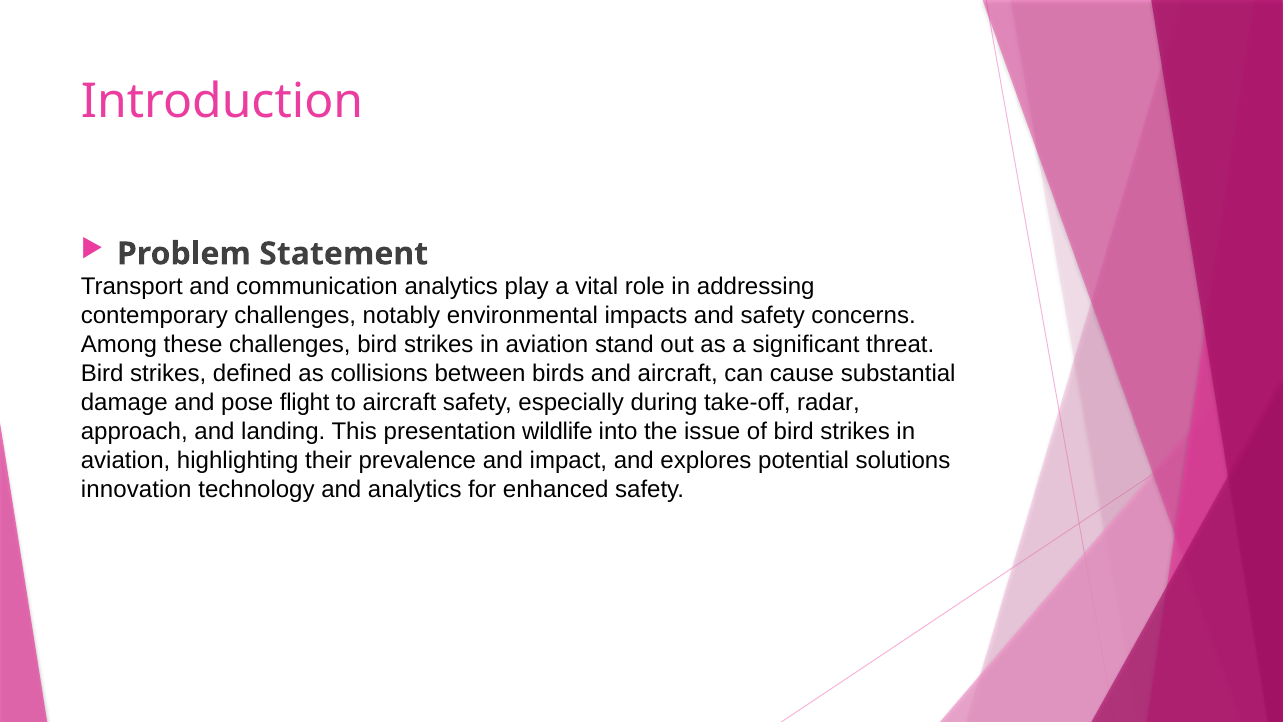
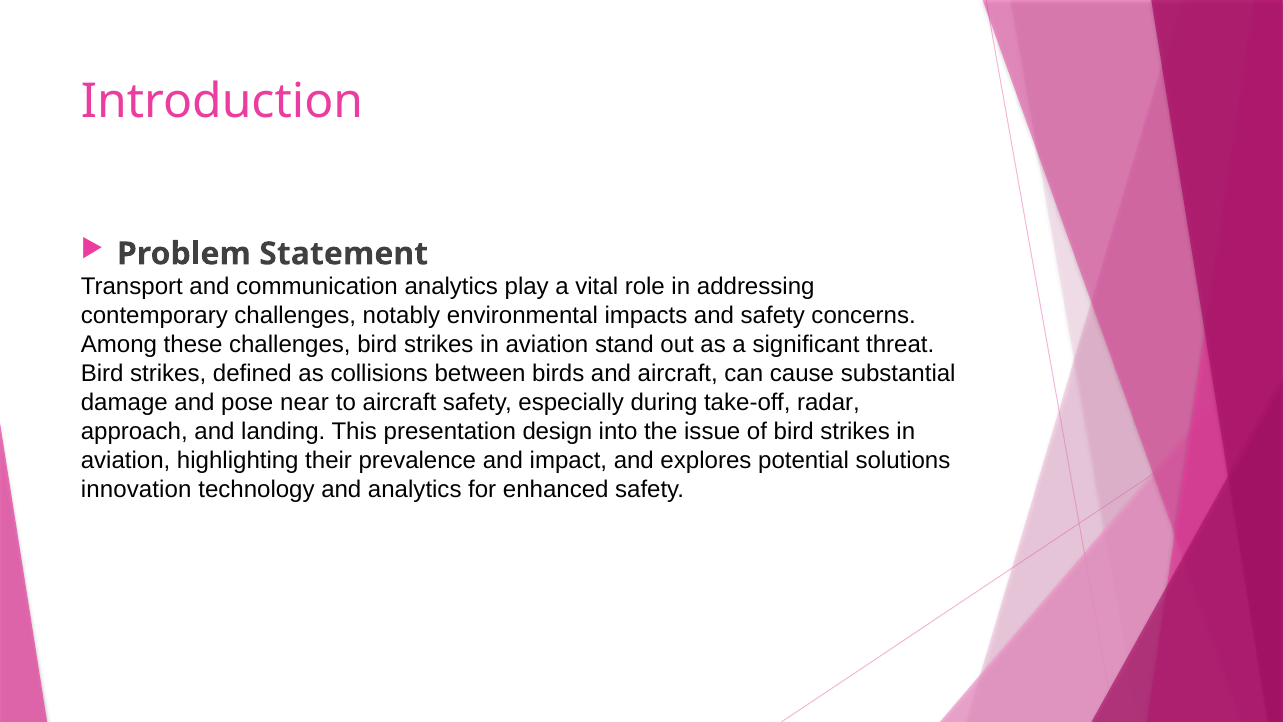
flight: flight -> near (304, 402)
wildlife: wildlife -> design (557, 431)
